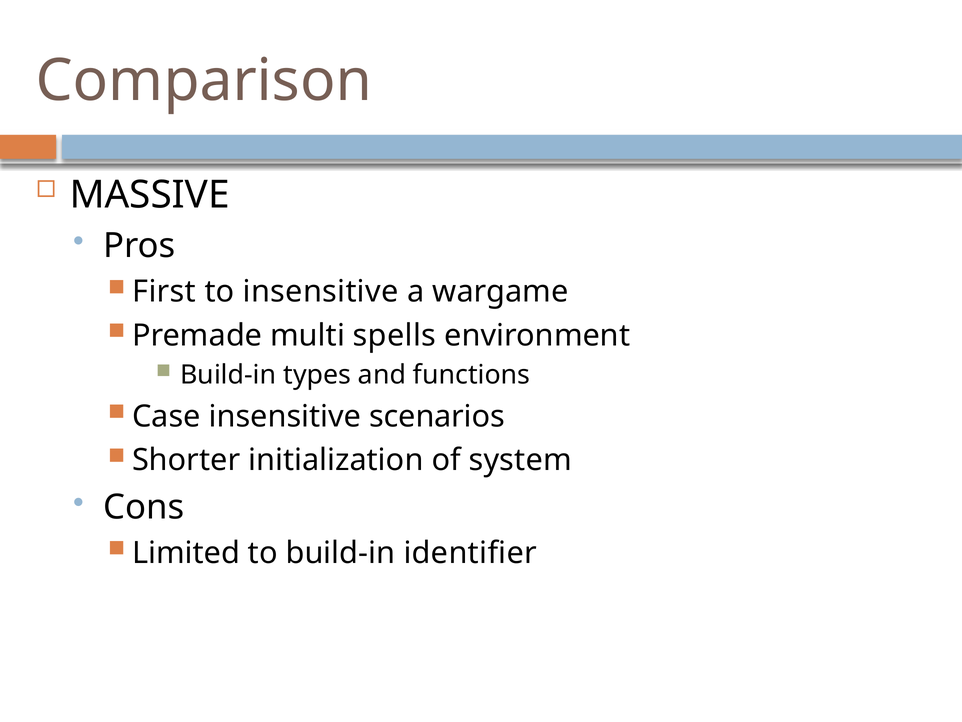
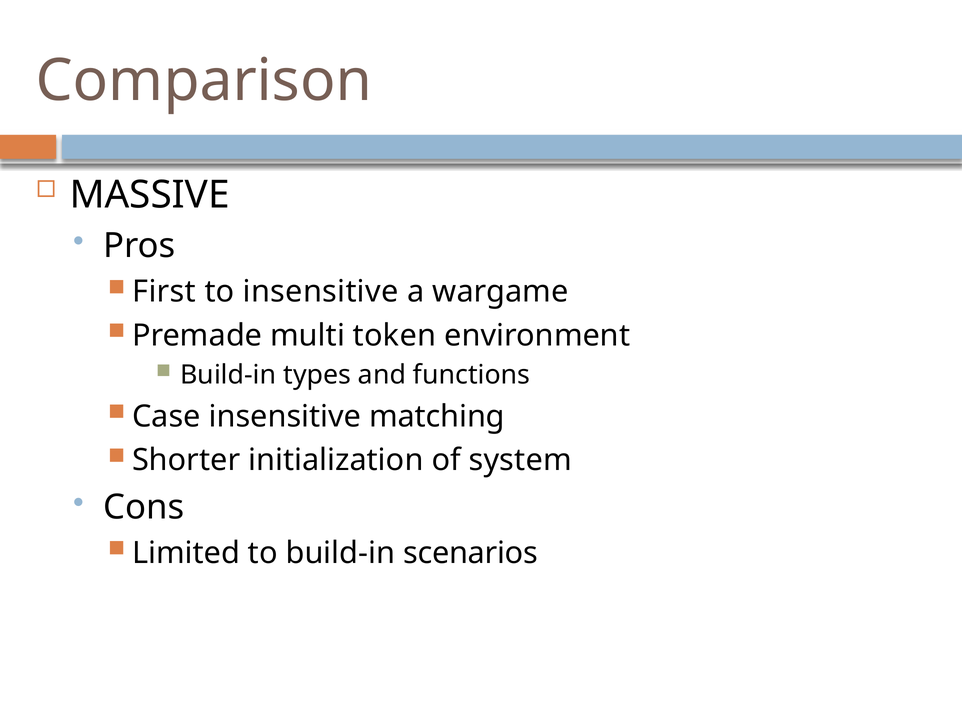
spells: spells -> token (394, 335)
scenarios: scenarios -> matching (437, 416)
identifier: identifier -> scenarios (471, 553)
